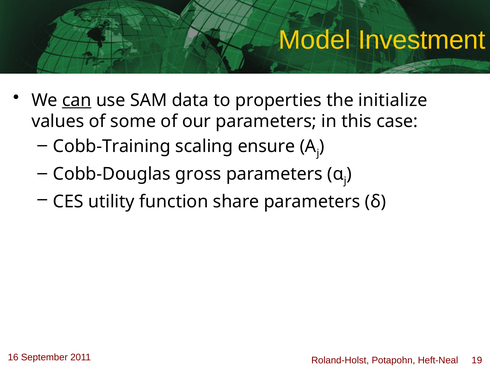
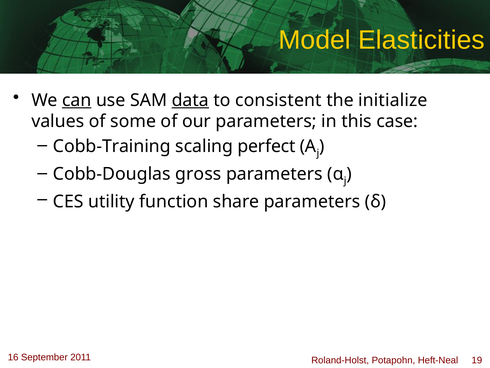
Investment: Investment -> Elasticities (422, 40)
data underline: none -> present (190, 100)
properties: properties -> consistent (278, 100)
ensure: ensure -> perfect (267, 146)
